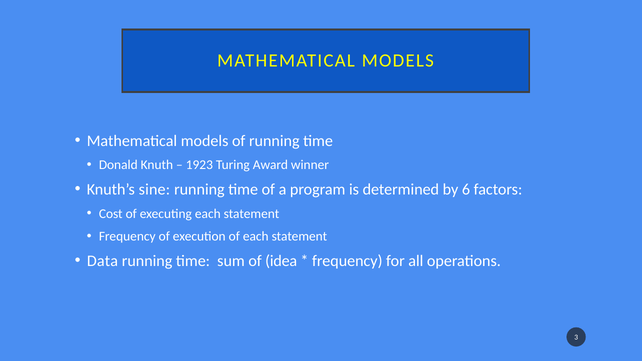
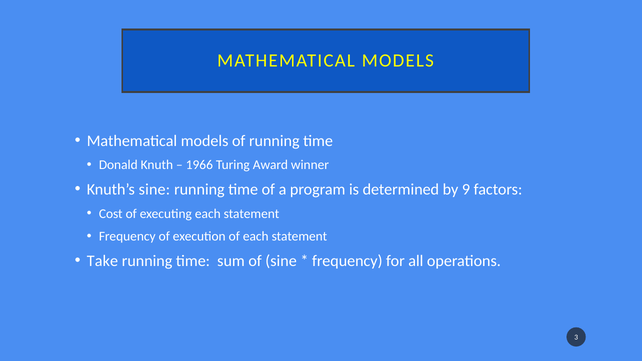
1923: 1923 -> 1966 (199, 165)
6: 6 -> 9 (466, 190)
Data: Data -> Take (102, 261)
of idea: idea -> sine (281, 261)
